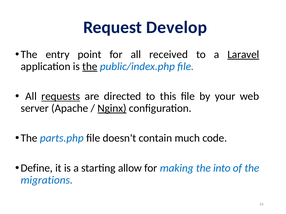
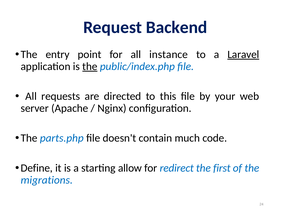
Develop: Develop -> Backend (177, 27)
received: received -> instance (169, 55)
requests underline: present -> none (61, 97)
Nginx underline: present -> none (112, 108)
making: making -> redirect (177, 168)
into: into -> first (222, 168)
